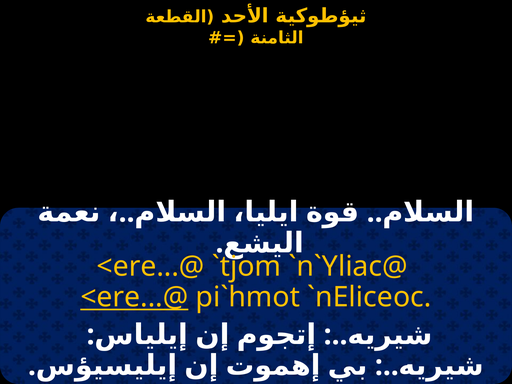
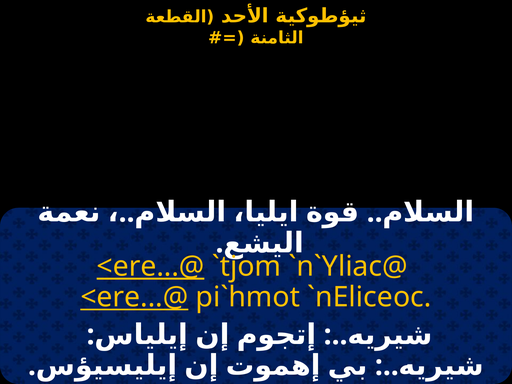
<ere...@ underline: none -> present (151, 266)
